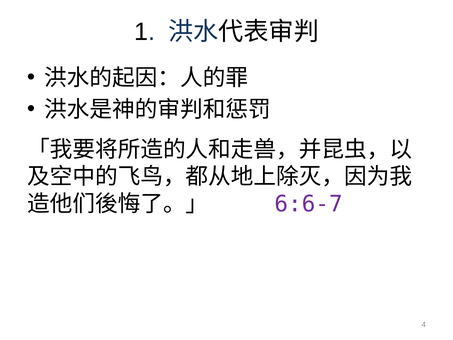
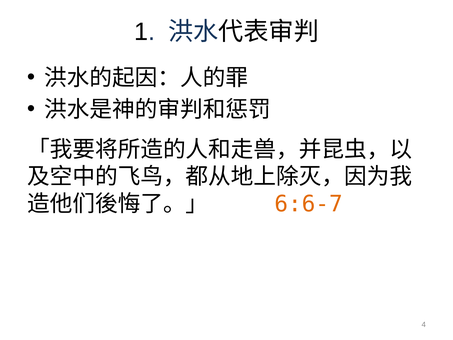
6:6-7 colour: purple -> orange (309, 204)
